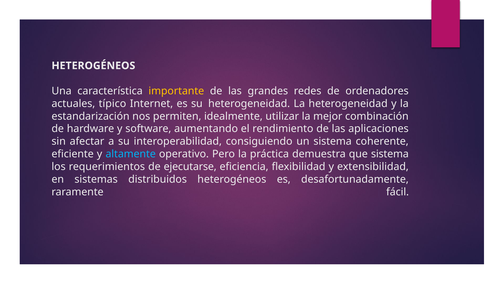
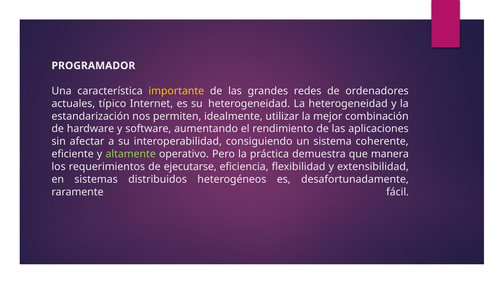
HETEROGÉNEOS: HETEROGÉNEOS -> PROGRAMADOR (93, 66)
altamente colour: light blue -> light green (131, 154)
que sistema: sistema -> manera (390, 154)
